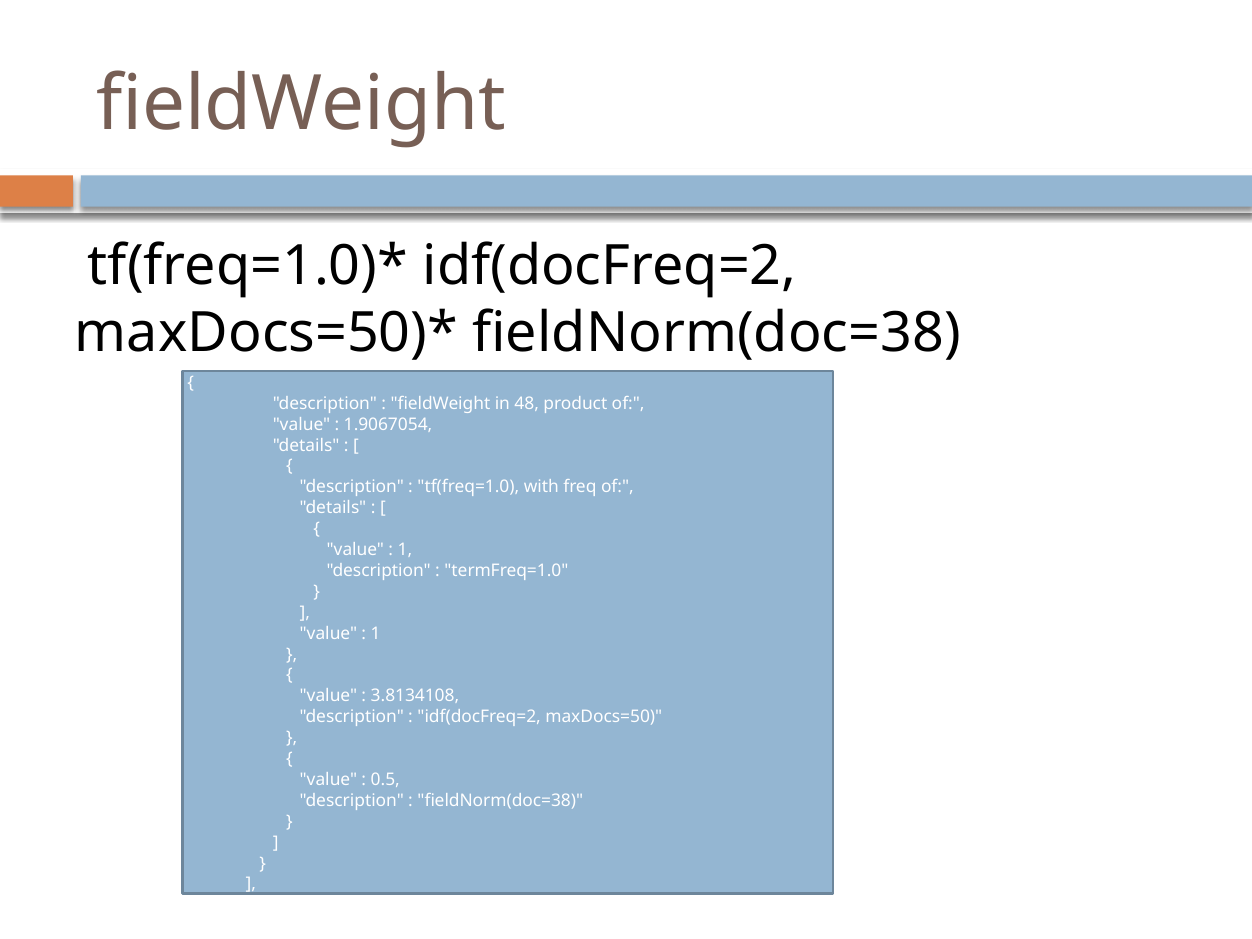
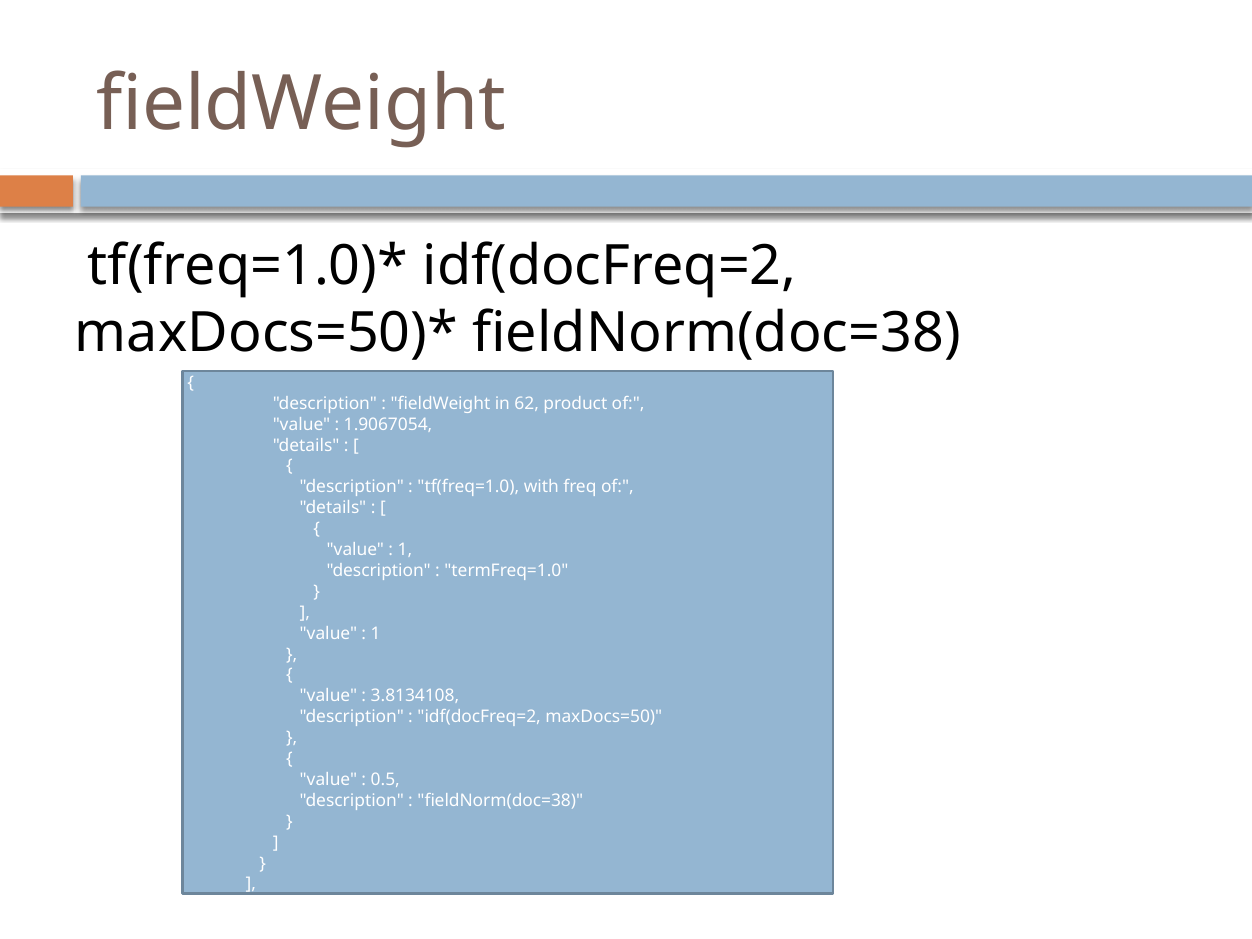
48: 48 -> 62 (527, 403)
